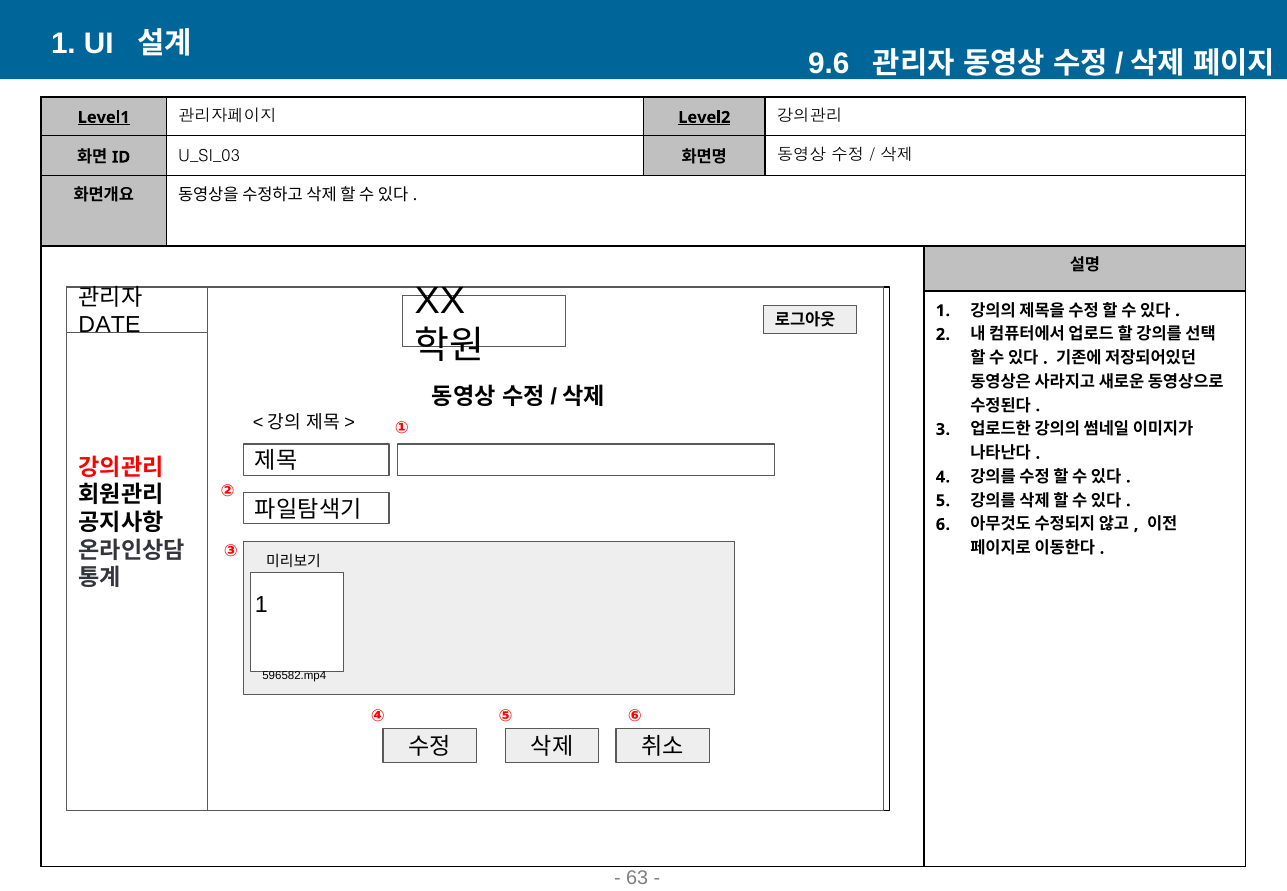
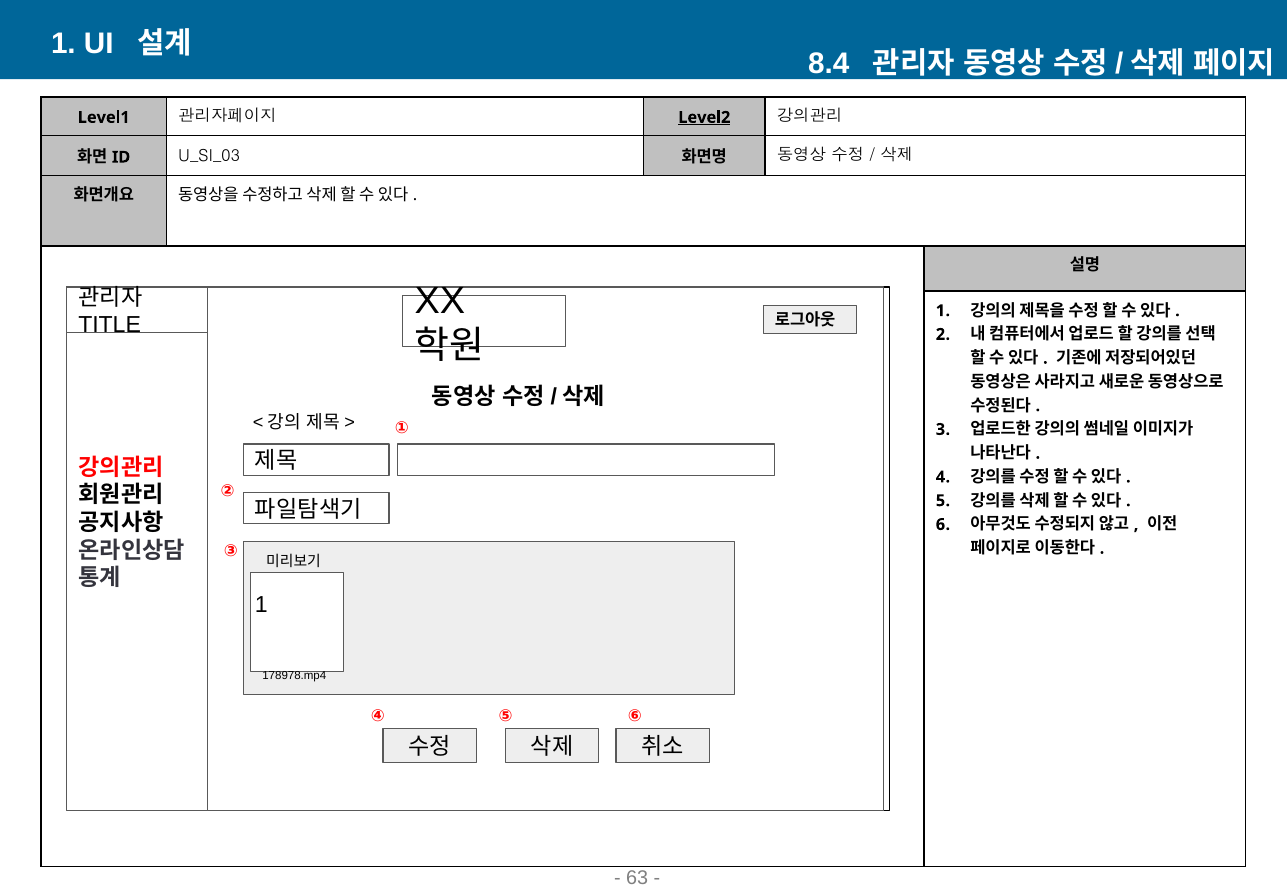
9.6: 9.6 -> 8.4 (829, 64)
Level1 underline: present -> none (104, 117)
DATE: DATE -> TITLE (110, 325)
596582.mp4: 596582.mp4 -> 178978.mp4 (294, 676)
